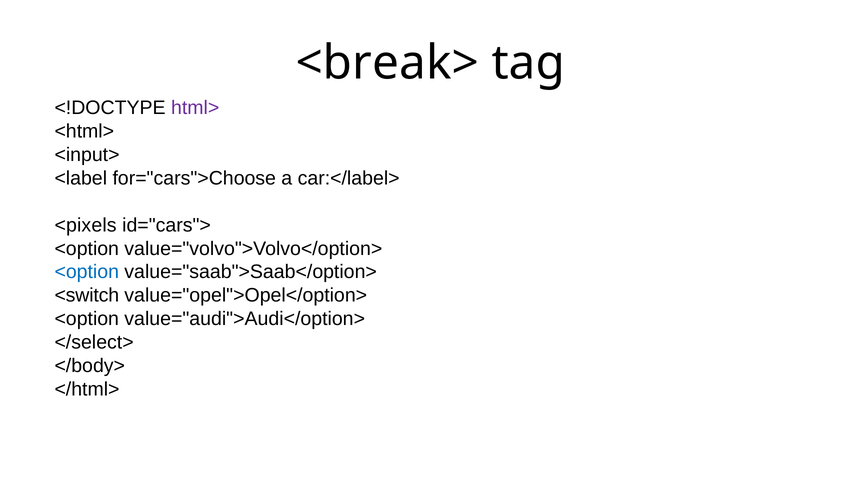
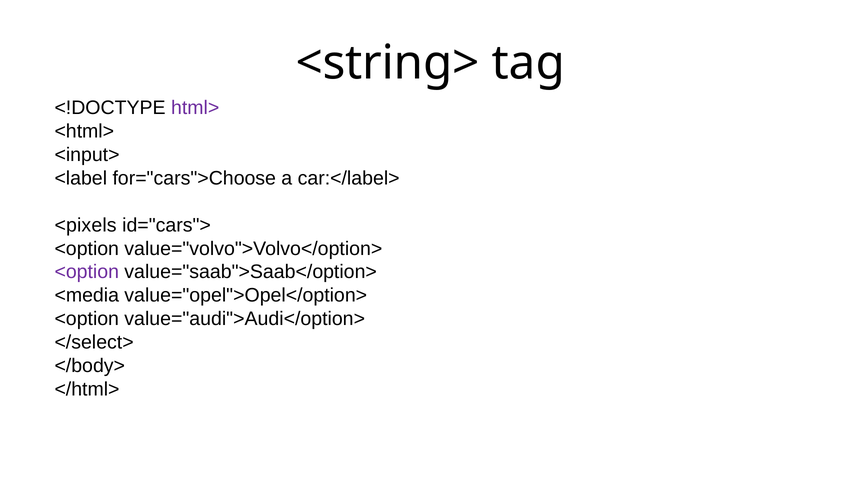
<break>: <break> -> <string> (388, 63)
<option colour: blue -> purple (87, 272)
<switch: <switch -> <media (87, 295)
